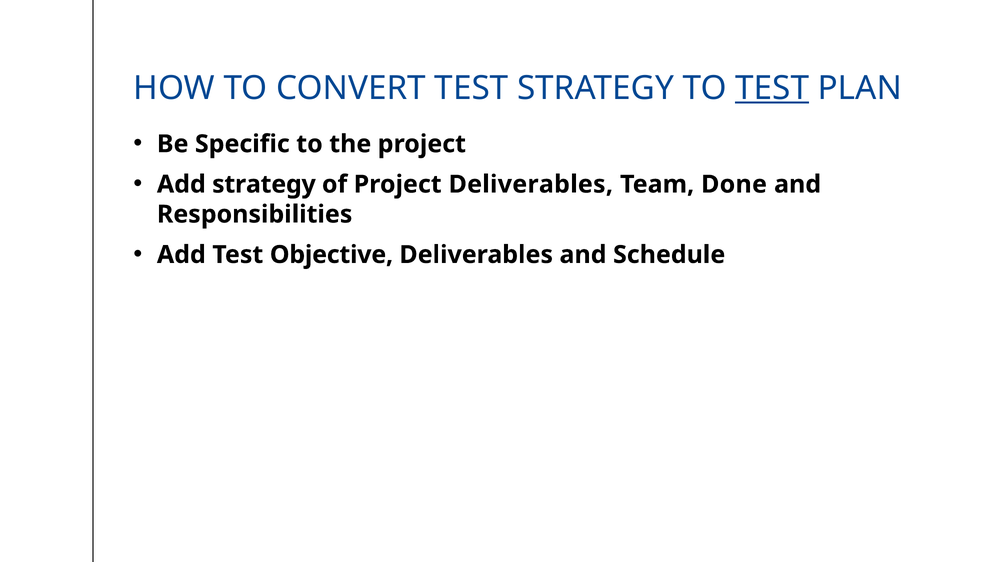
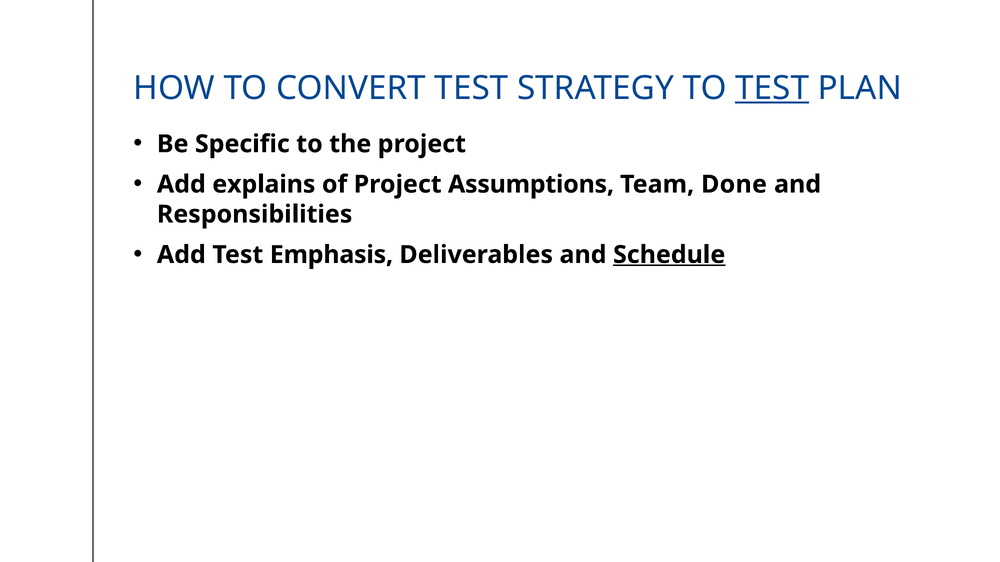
Add strategy: strategy -> explains (264, 185)
Project Deliverables: Deliverables -> Assumptions (531, 185)
Objective: Objective -> Emphasis (331, 255)
Schedule underline: none -> present (669, 255)
